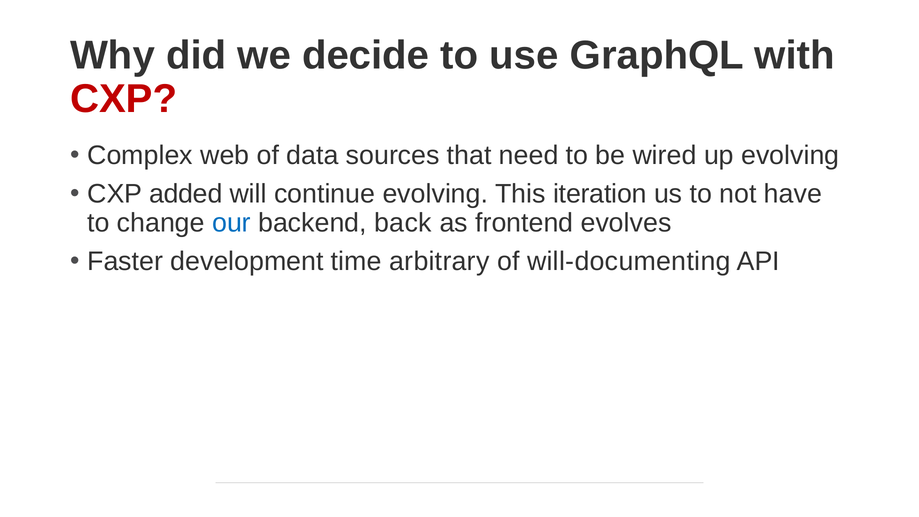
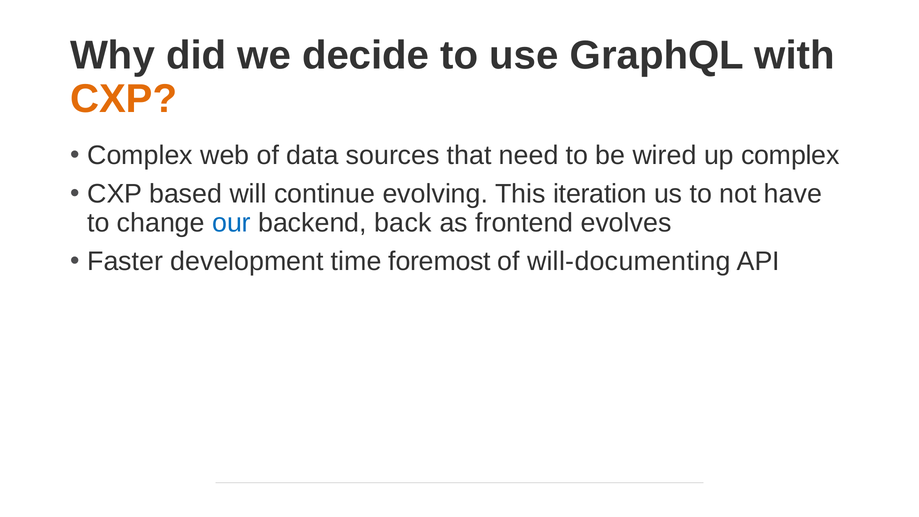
CXP colour: red -> orange (124, 99)
up evolving: evolving -> complex (790, 155)
added: added -> based (186, 194)
arbitrary: arbitrary -> foremost (440, 261)
